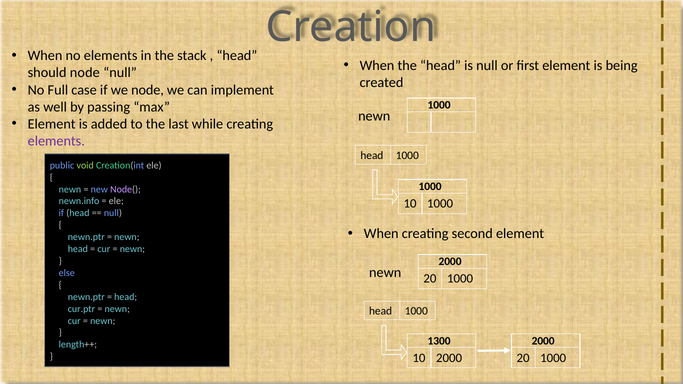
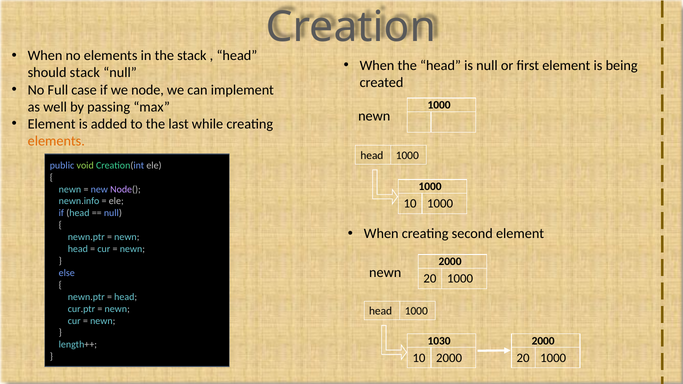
should node: node -> stack (85, 73)
elements colour: purple -> orange (56, 141)
1300: 1300 -> 1030 (439, 341)
